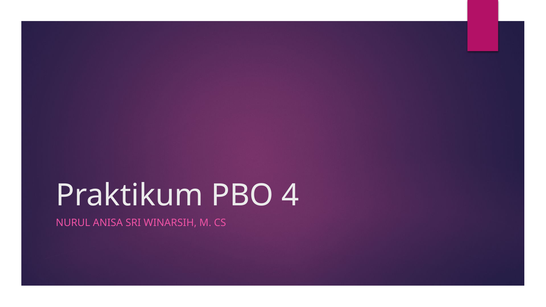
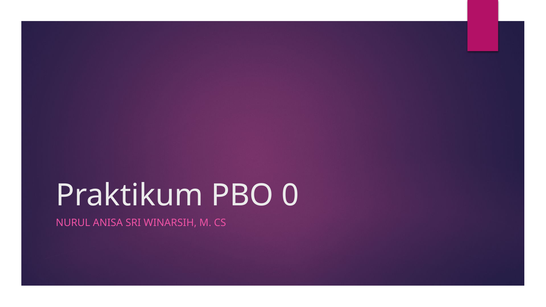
4: 4 -> 0 (290, 196)
